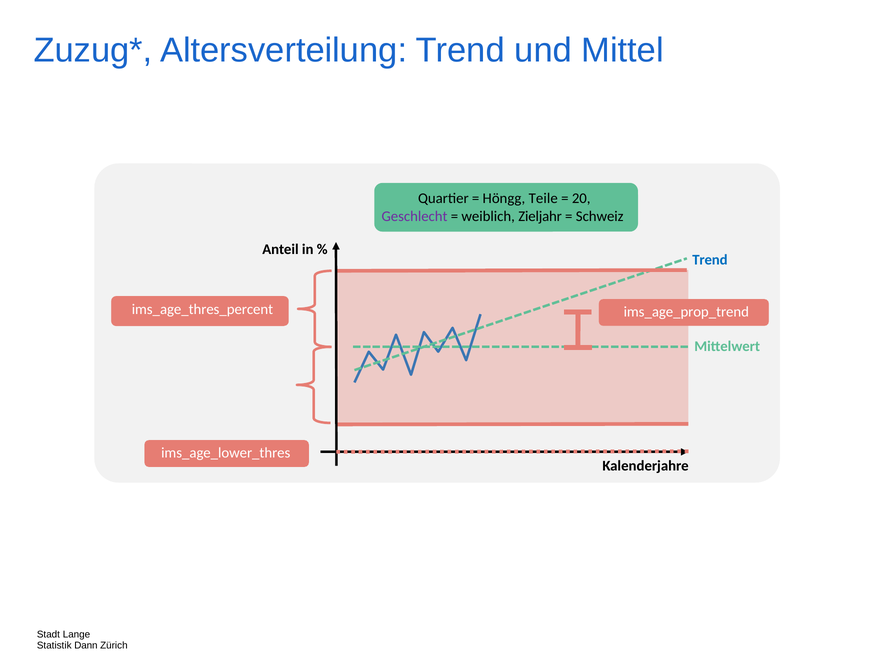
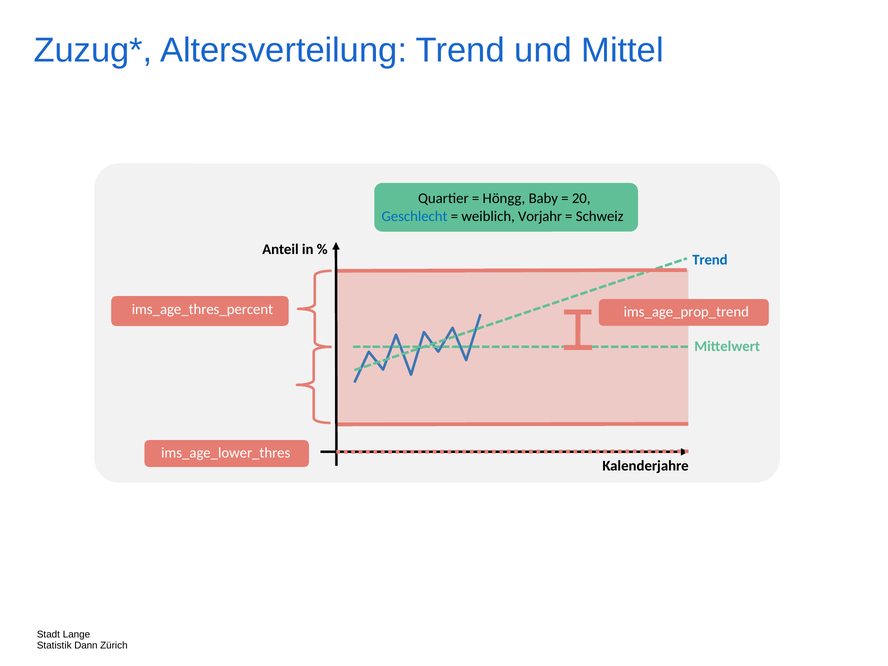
Teile: Teile -> Baby (543, 198)
Geschlecht colour: purple -> blue (415, 216)
Zieljahr: Zieljahr -> Vorjahr (540, 216)
